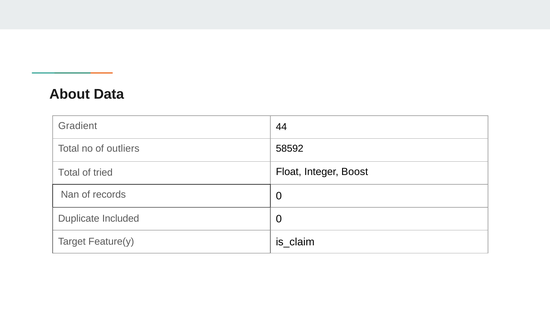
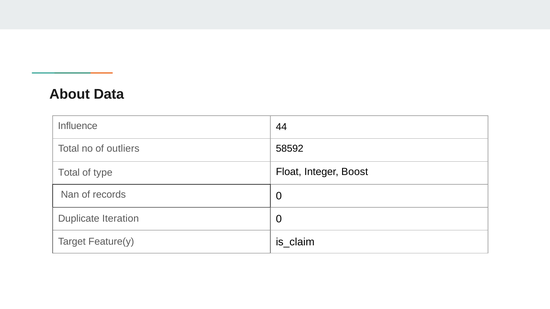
Gradient: Gradient -> Influence (78, 126)
tried: tried -> type (103, 173)
Included: Included -> Iteration (121, 219)
